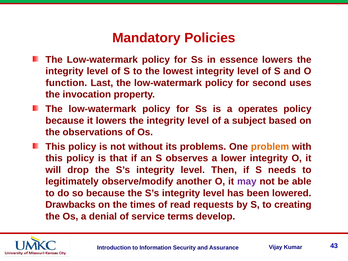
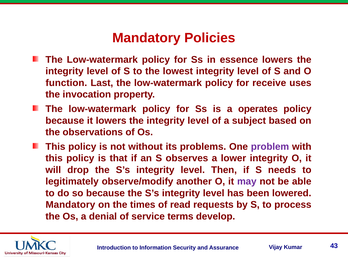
second: second -> receive (269, 83)
problem colour: orange -> purple (270, 147)
Drawbacks: Drawbacks -> Mandatory (70, 205)
creating: creating -> process (293, 205)
